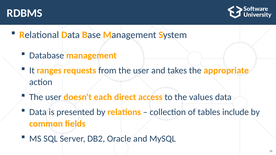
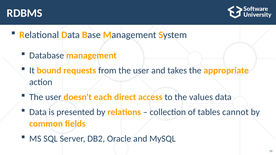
ranges: ranges -> bound (49, 71)
include: include -> cannot (235, 112)
